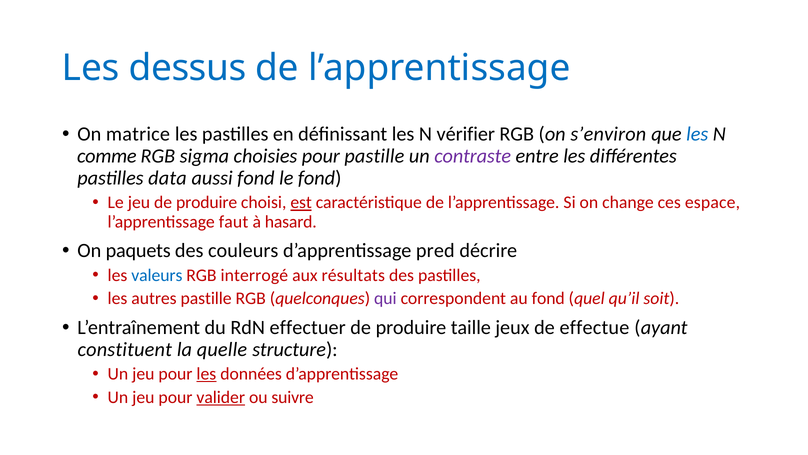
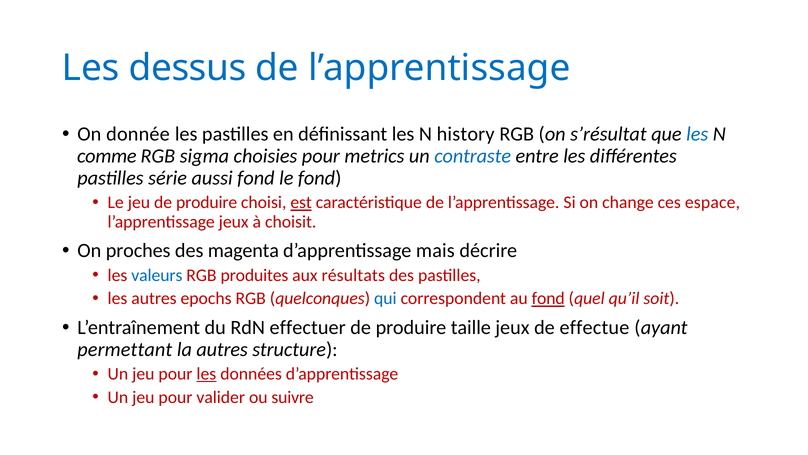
matrice: matrice -> donnée (138, 134)
vérifier: vérifier -> history (466, 134)
s’environ: s’environ -> s’résultat (608, 134)
pour pastille: pastille -> metrics (374, 156)
contraste colour: purple -> blue (473, 156)
data: data -> série (168, 178)
l’apprentissage faut: faut -> jeux (234, 221)
hasard: hasard -> choisit (291, 221)
paquets: paquets -> proches (138, 250)
couleurs: couleurs -> magenta (243, 250)
pred: pred -> mais (435, 250)
interrogé: interrogé -> produites (254, 275)
autres pastille: pastille -> epochs (206, 298)
qui colour: purple -> blue (385, 298)
fond underline: none -> present (548, 298)
constituent: constituent -> permettant (125, 349)
la quelle: quelle -> autres (222, 349)
valider underline: present -> none (221, 397)
